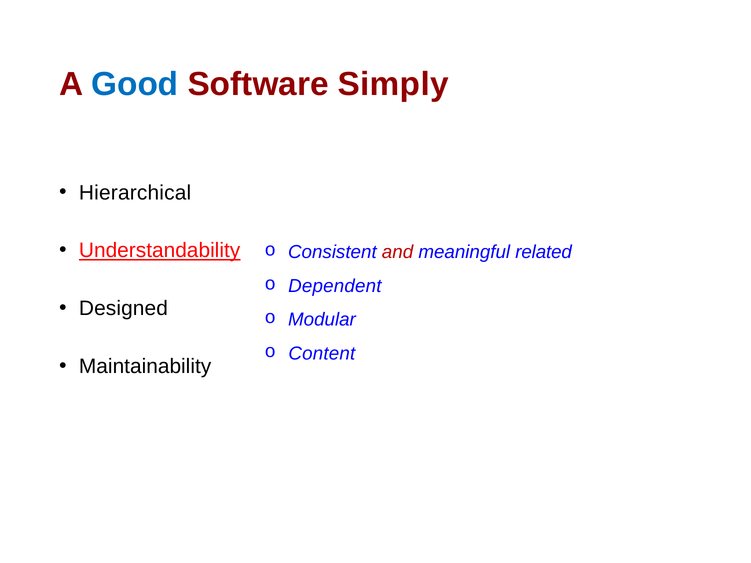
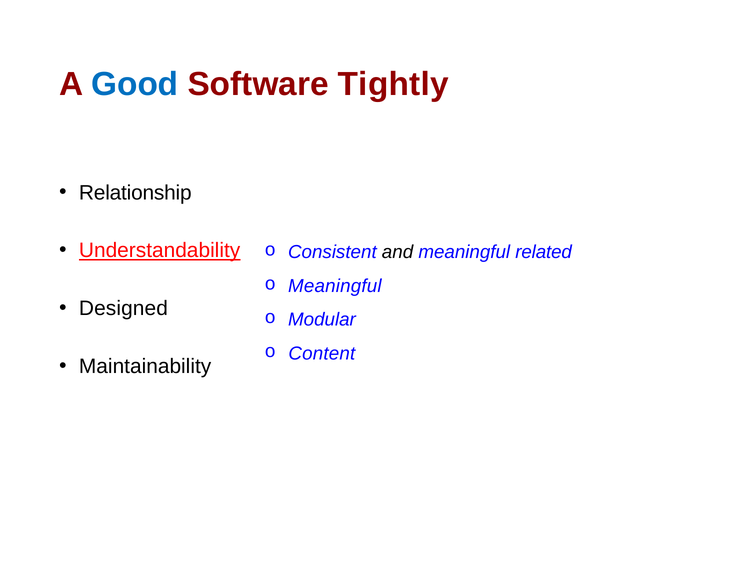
Simply: Simply -> Tightly (393, 84)
Hierarchical: Hierarchical -> Relationship (135, 193)
and colour: red -> black (398, 252)
Dependent: Dependent -> Meaningful (335, 286)
